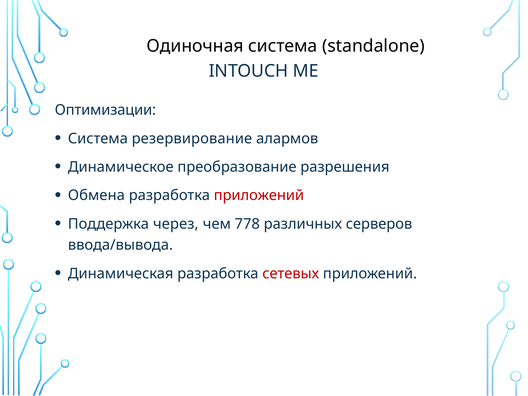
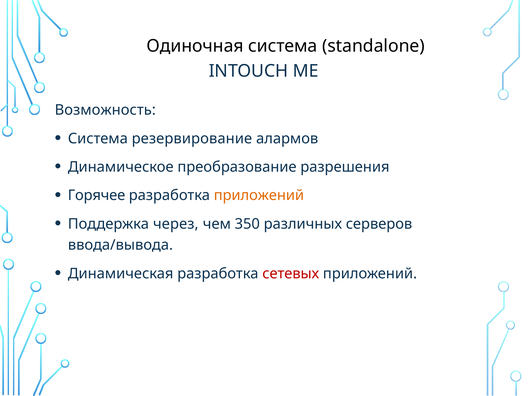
Оптимизации: Оптимизации -> Возможность (105, 110)
Обмена: Обмена -> Горячее (97, 195)
приложений colour: red -> orange (259, 195)
778: 778 -> 350 (247, 224)
